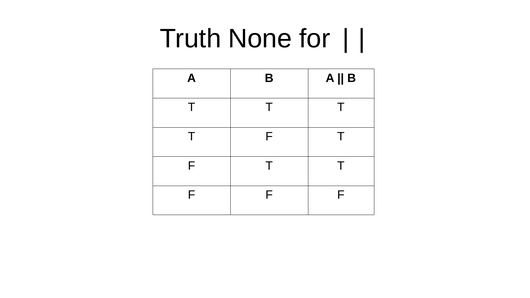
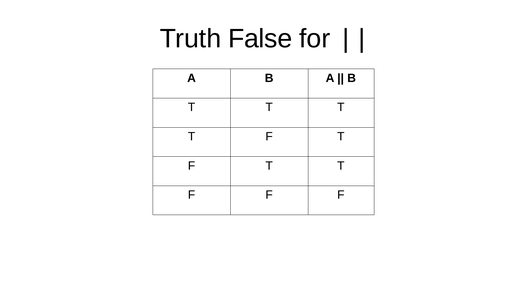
None: None -> False (260, 39)
